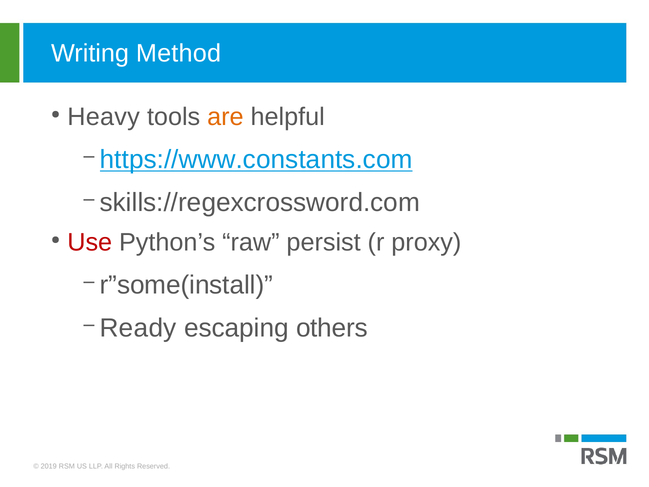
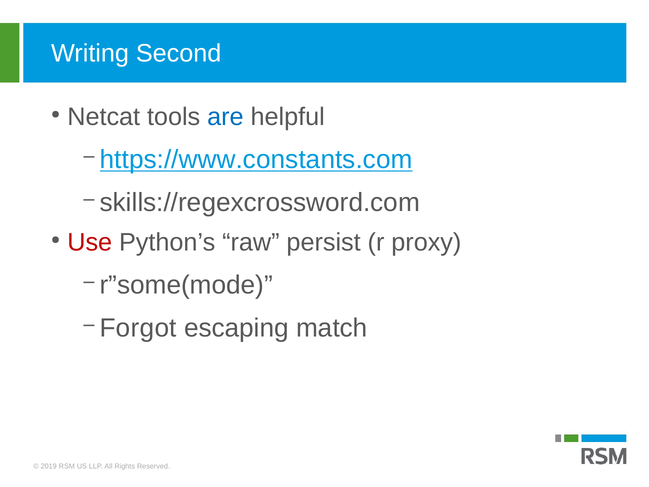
Method: Method -> Second (179, 53)
Heavy: Heavy -> Netcat (104, 117)
are colour: orange -> blue (225, 117)
r”some(install: r”some(install -> r”some(mode (186, 285)
Ready: Ready -> Forgot (138, 328)
others: others -> match (332, 328)
